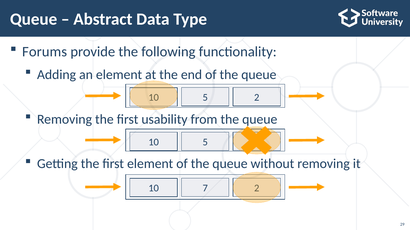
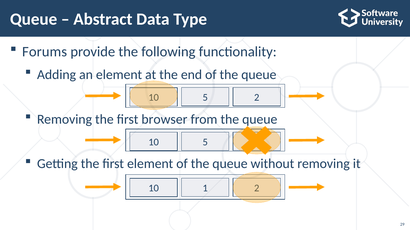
usability: usability -> browser (164, 120)
7: 7 -> 1 (205, 189)
